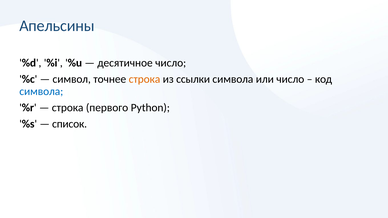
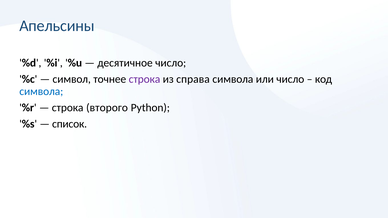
строка colour: orange -> purple (144, 79)
ссылки: ссылки -> справа (193, 79)
первого: первого -> второго (107, 108)
